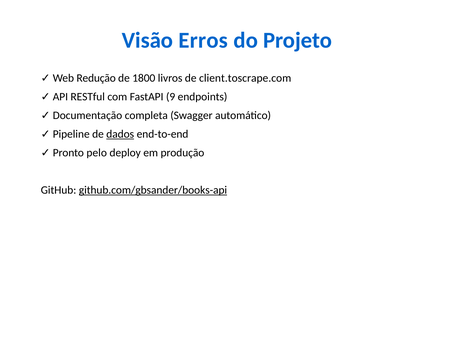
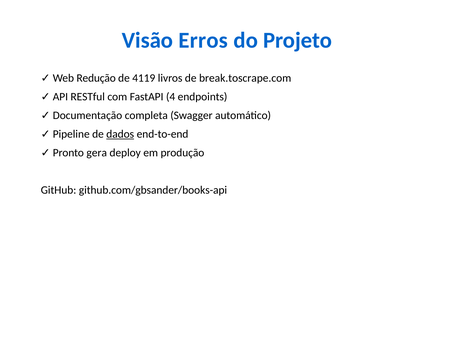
1800: 1800 -> 4119 (144, 78)
client.toscrape.com: client.toscrape.com -> break.toscrape.com (245, 78)
9: 9 -> 4 (171, 97)
pelo: pelo -> gera (97, 153)
github.com/gbsander/books-api underline: present -> none (153, 190)
